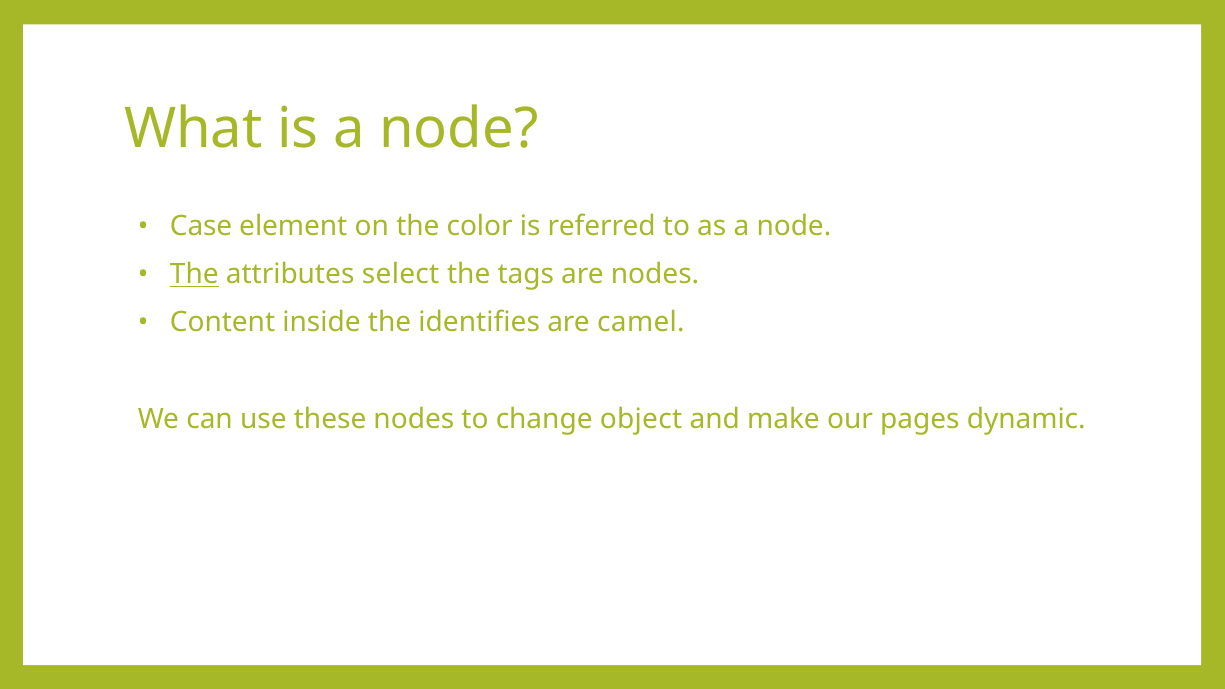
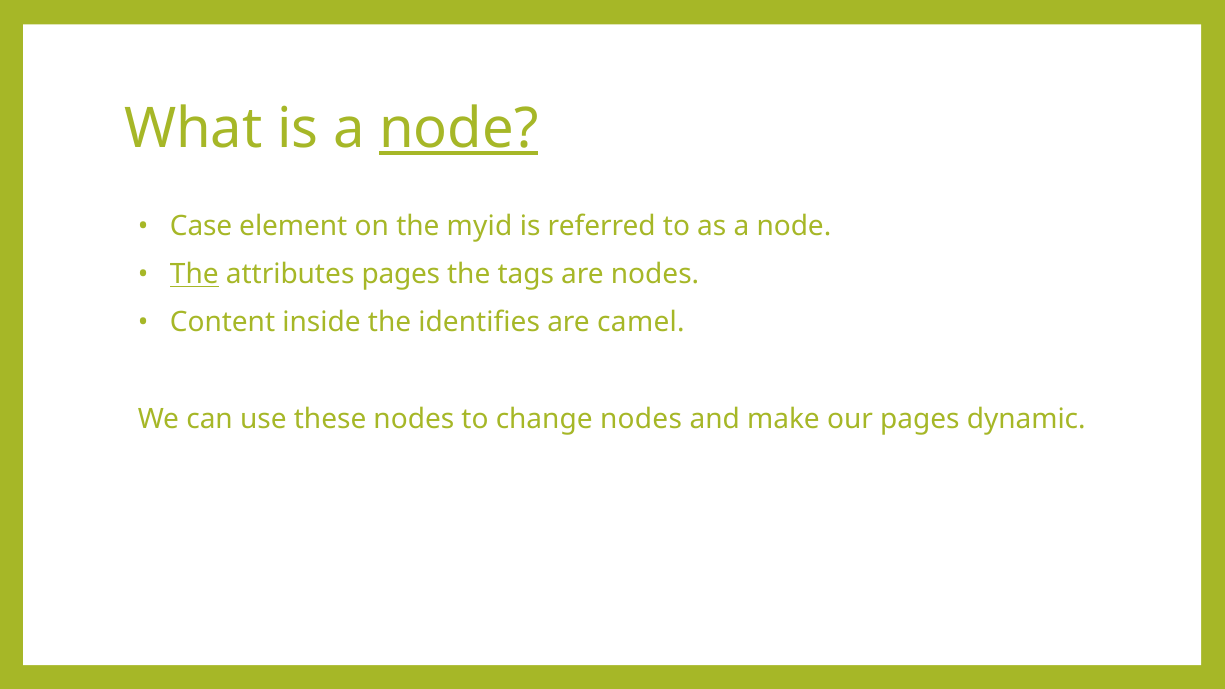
node underline: none -> present (459, 129)
color: color -> myid (480, 226)
attributes select: select -> pages (401, 274)
change object: object -> nodes (641, 419)
